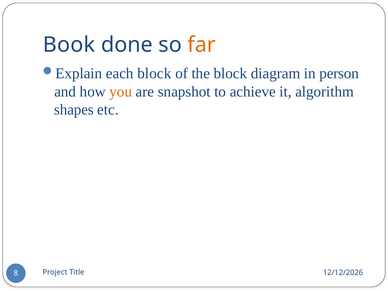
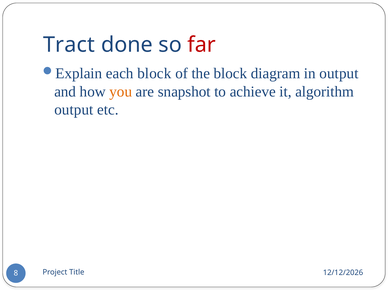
Book: Book -> Tract (69, 45)
far colour: orange -> red (202, 45)
in person: person -> output (339, 73)
shapes: shapes -> output (74, 110)
